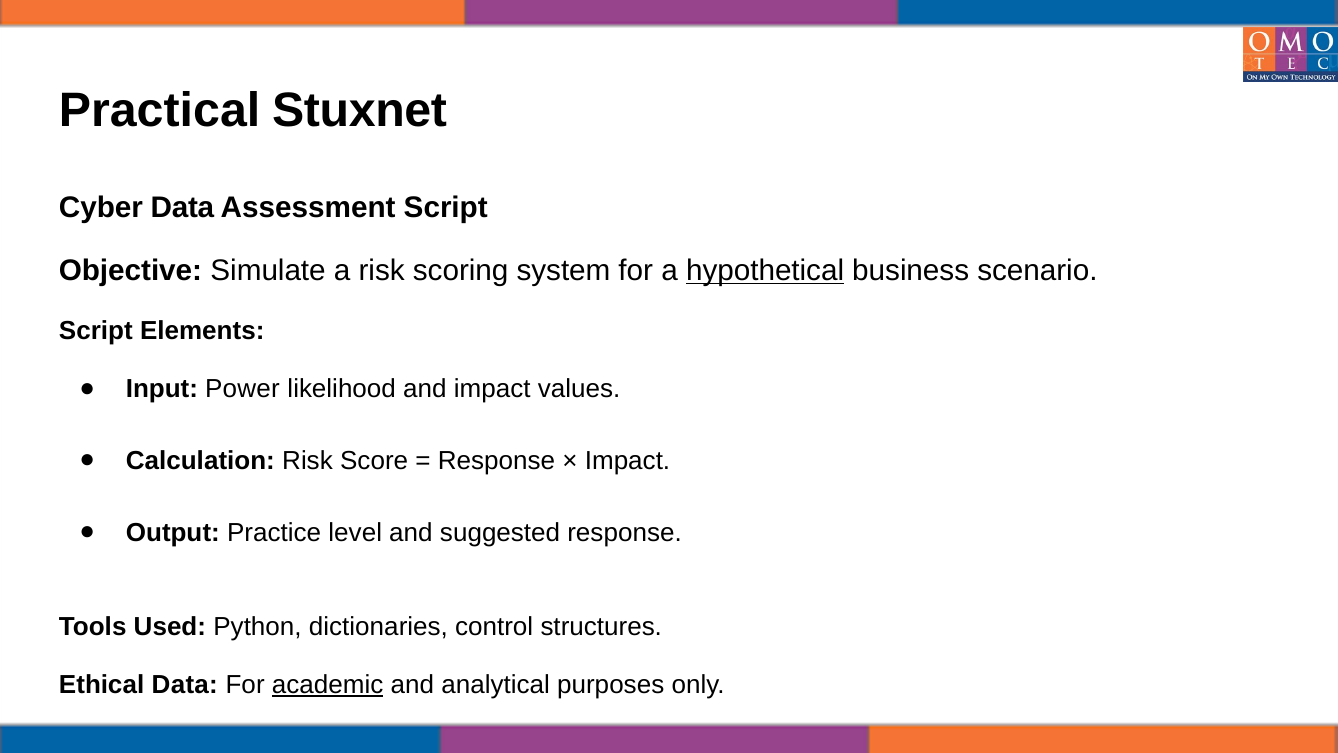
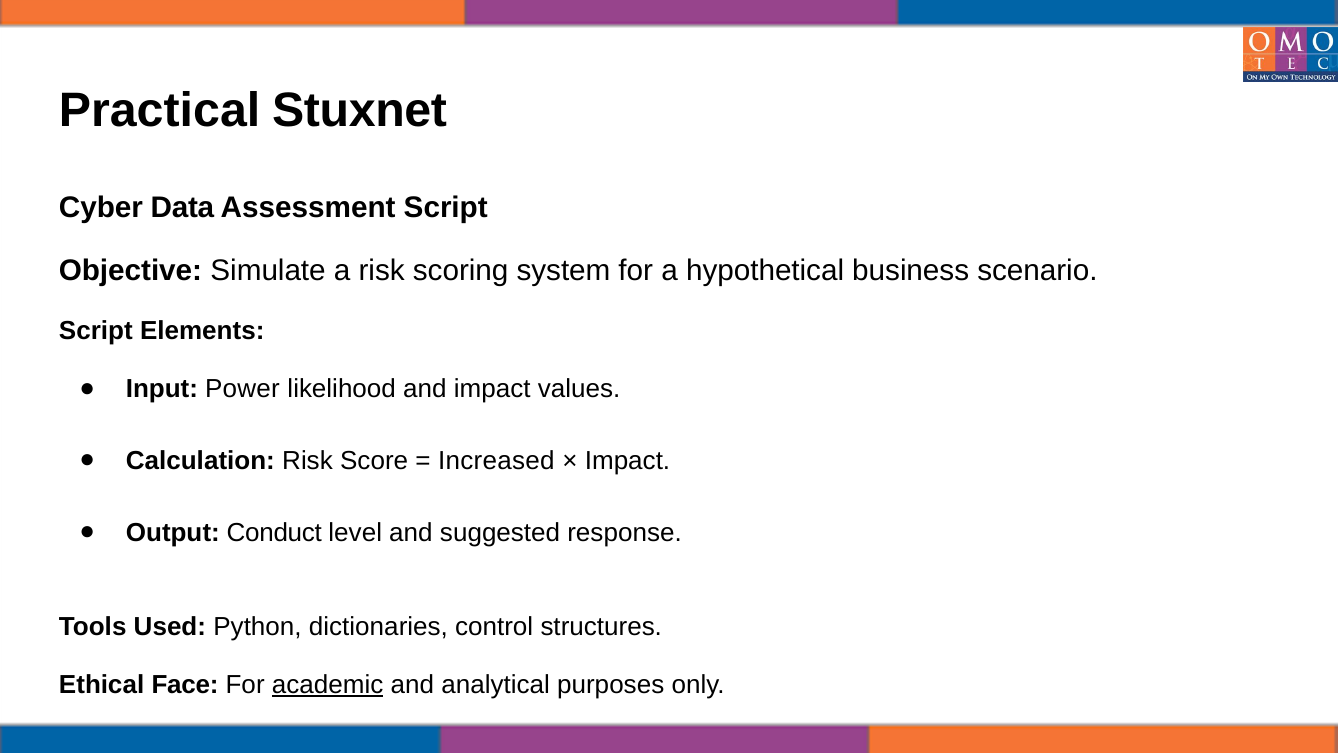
hypothetical underline: present -> none (765, 270)
Response: Response -> Increased (496, 461)
Practice: Practice -> Conduct (274, 532)
Ethical Data: Data -> Face (185, 684)
